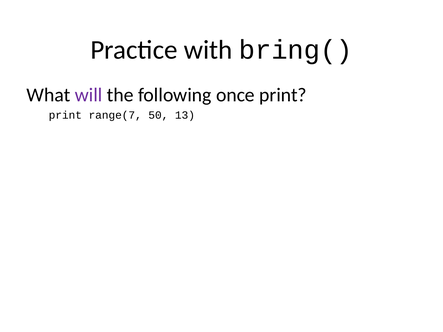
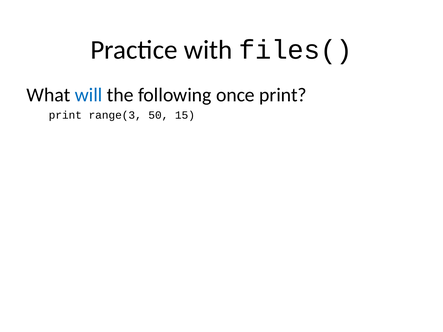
bring(: bring( -> files( (296, 50)
will colour: purple -> blue (89, 95)
range(7: range(7 -> range(3 (115, 115)
13: 13 -> 15 (185, 115)
